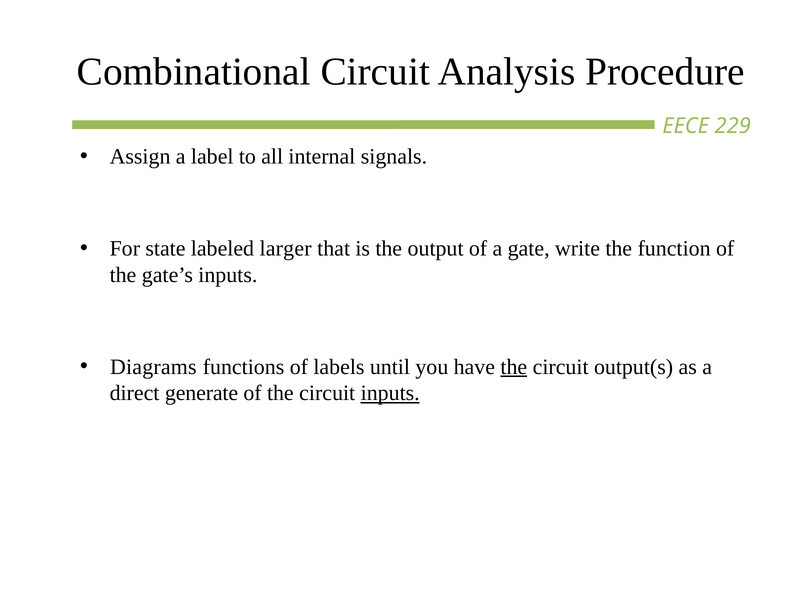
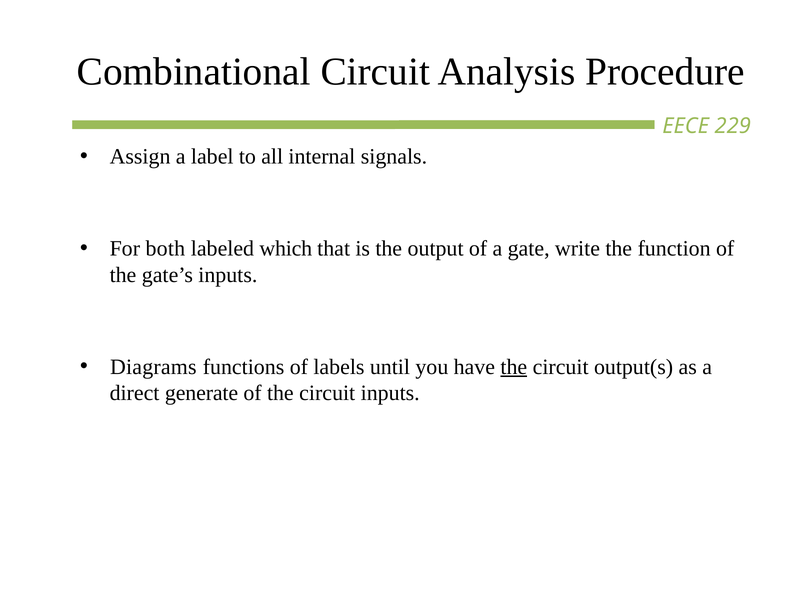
state: state -> both (165, 249)
larger: larger -> which (286, 249)
inputs underline: present -> none (390, 393)
